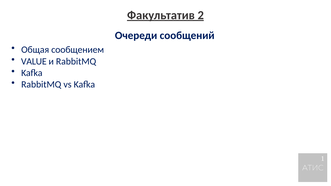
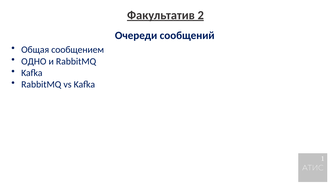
VALUE: VALUE -> ОДНО (34, 61)
